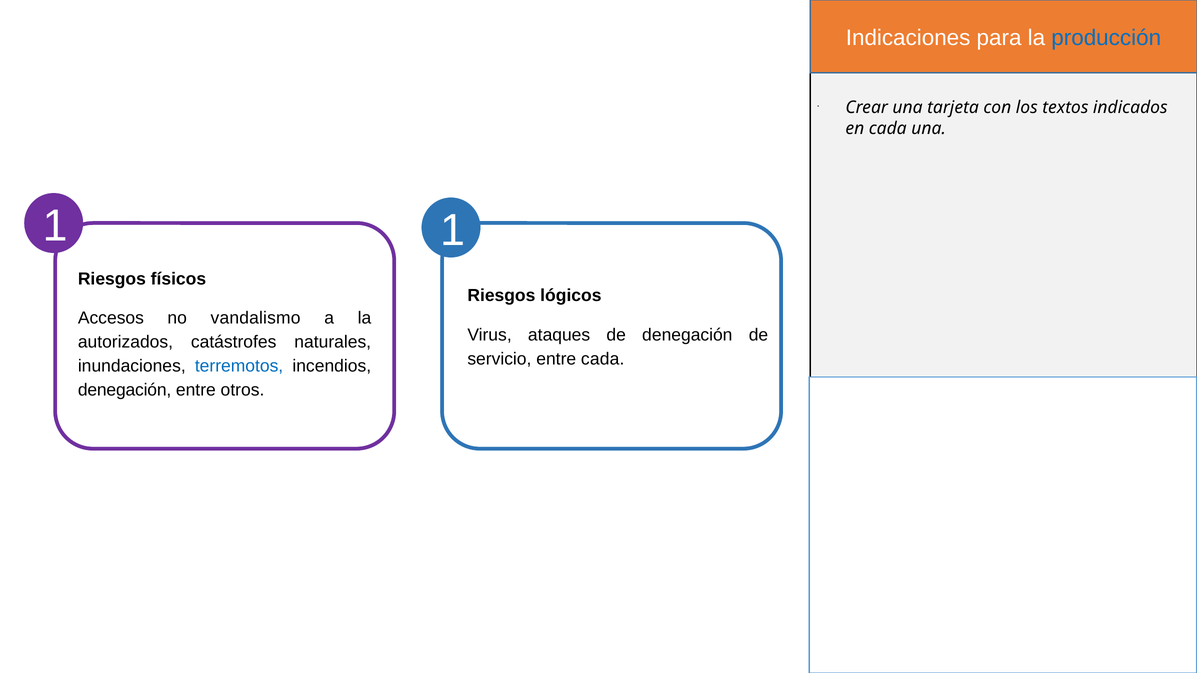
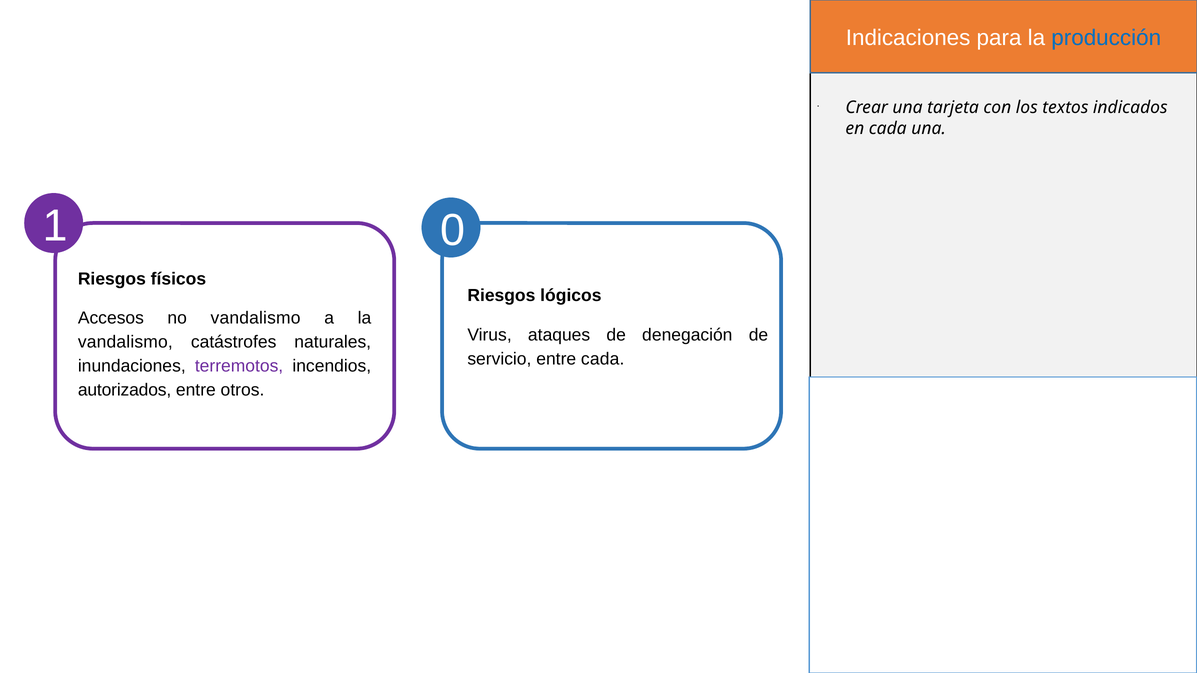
1 1: 1 -> 0 (453, 231)
autorizados: autorizados -> vandalismo (125, 342)
terremotos colour: blue -> purple (239, 366)
denegación: denegación -> autorizados (125, 390)
